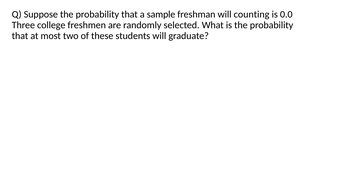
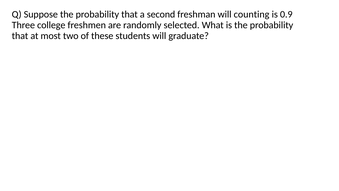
sample: sample -> second (161, 14)
0.0: 0.0 -> 0.9 (286, 14)
